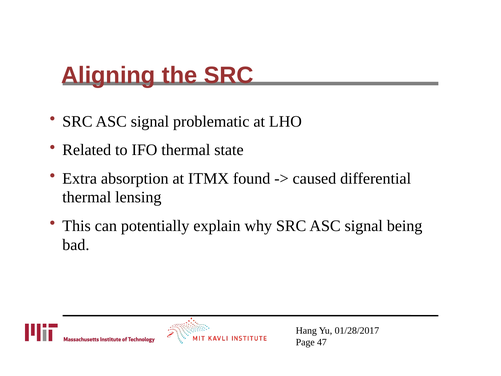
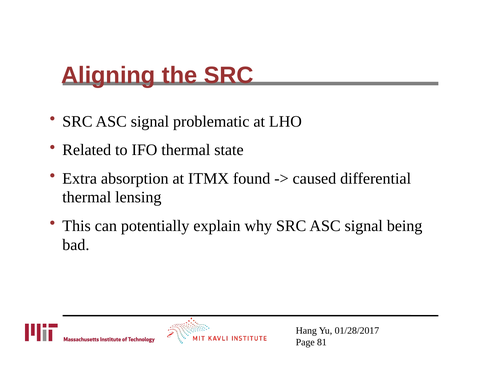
47: 47 -> 81 (322, 342)
